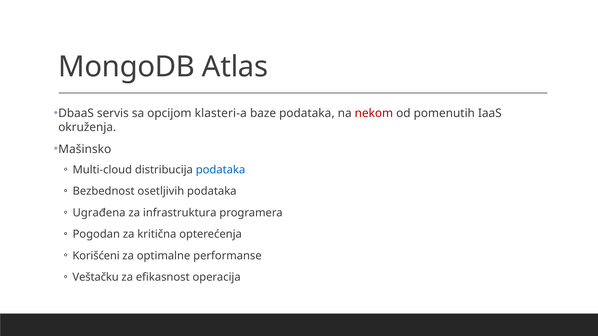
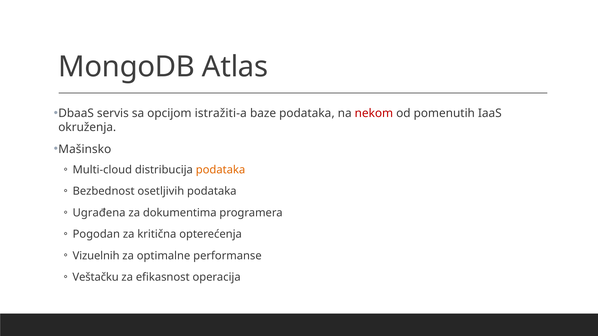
klasteri-a: klasteri-a -> istražiti-a (221, 113)
podataka colour: blue -> orange (221, 170)
infrastruktura: infrastruktura -> dokumentima (180, 213)
Korišćeni: Korišćeni -> Vizuelnih (96, 256)
